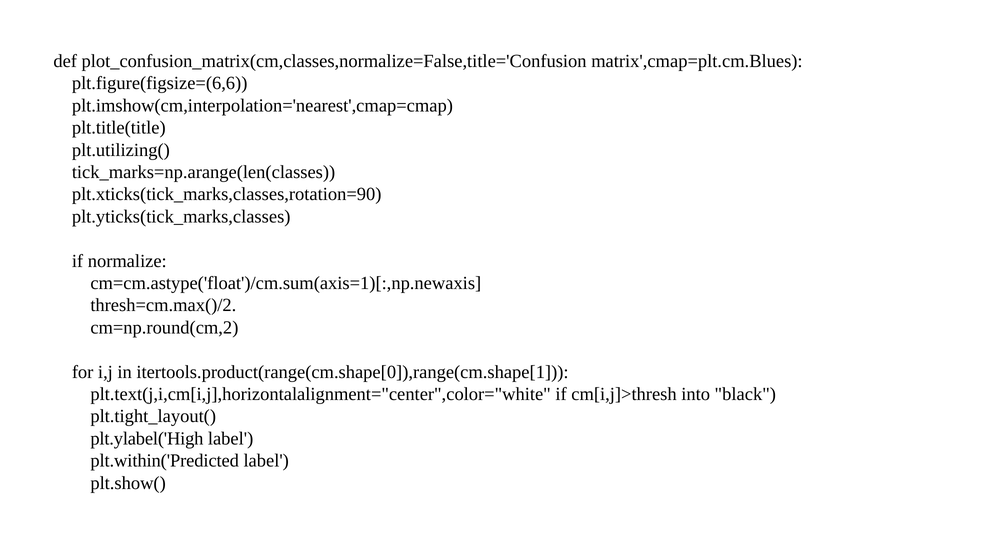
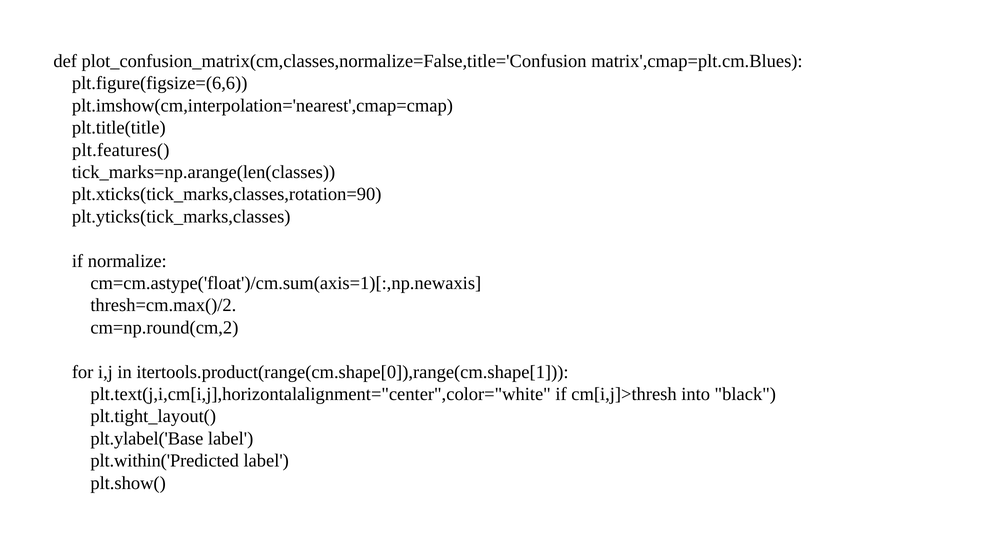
plt.utilizing(: plt.utilizing( -> plt.features( (121, 150)
plt.ylabel('High: plt.ylabel('High -> plt.ylabel('Base (147, 439)
